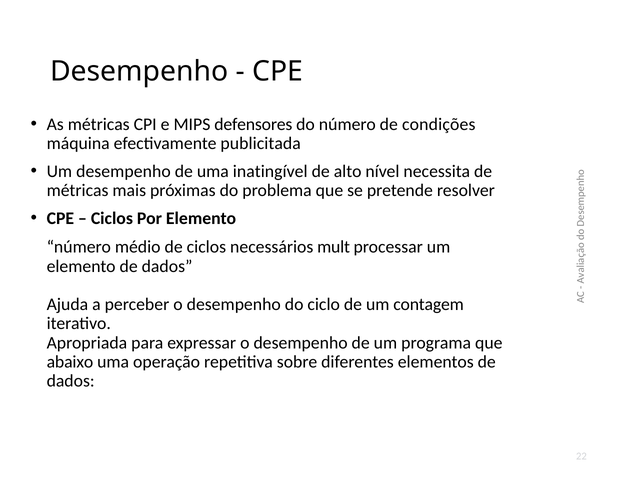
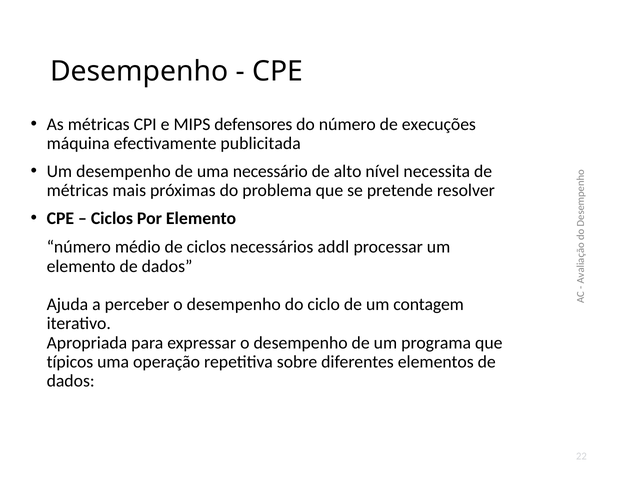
condições: condições -> execuções (439, 124)
inatingível: inatingível -> necessário (270, 171)
mult: mult -> addl (333, 247)
abaixo: abaixo -> típicos (70, 362)
